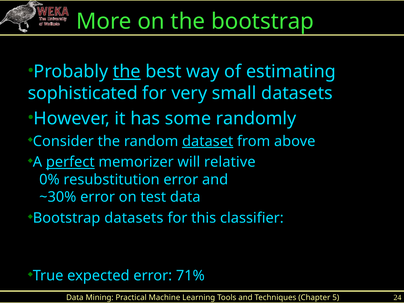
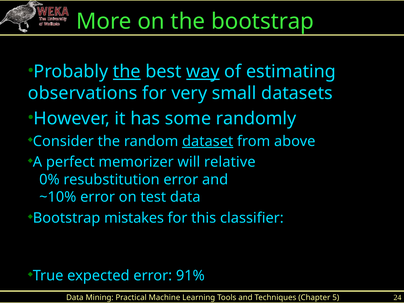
way underline: none -> present (203, 72)
sophisticated: sophisticated -> observations (83, 93)
perfect underline: present -> none (70, 162)
~30%: ~30% -> ~10% (58, 197)
datasets: datasets -> mistakes (134, 218)
71%: 71% -> 91% (190, 276)
